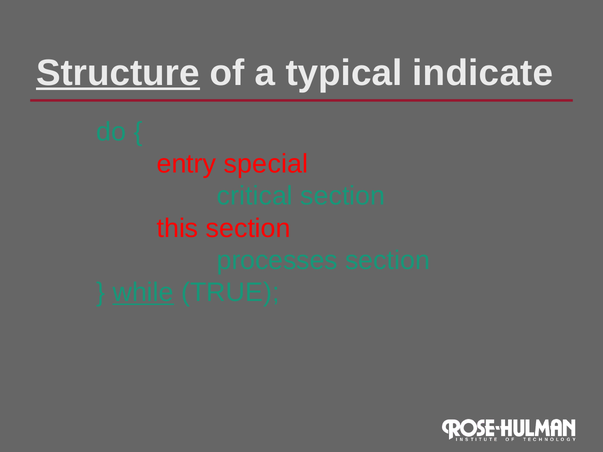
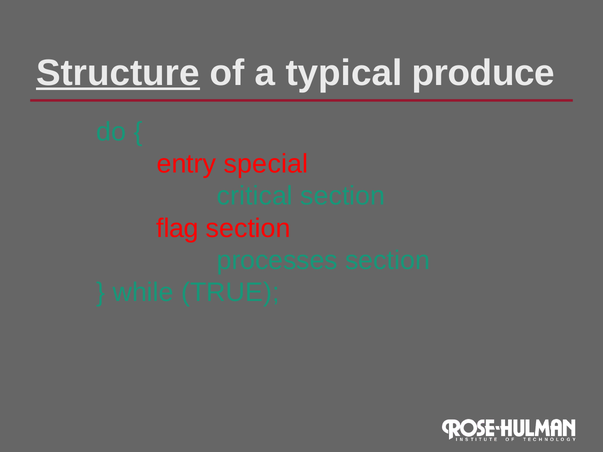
indicate: indicate -> produce (483, 73)
this: this -> flag (178, 228)
while underline: present -> none (143, 293)
